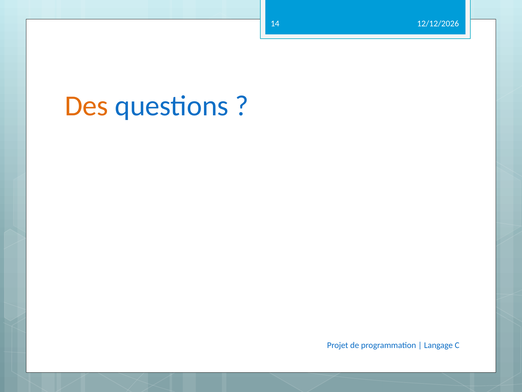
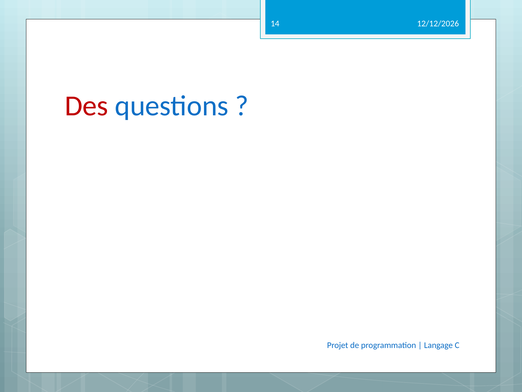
Des colour: orange -> red (87, 106)
